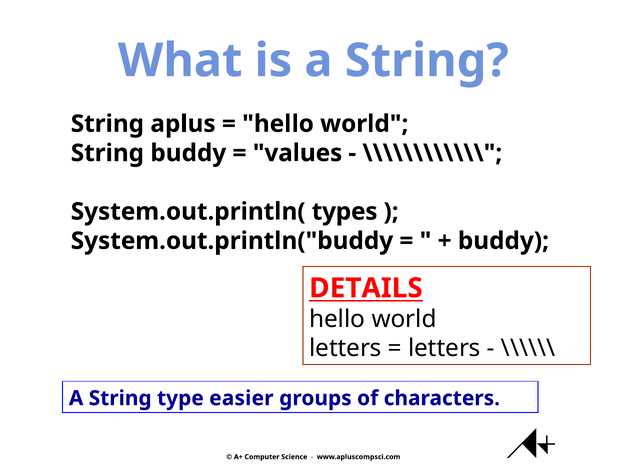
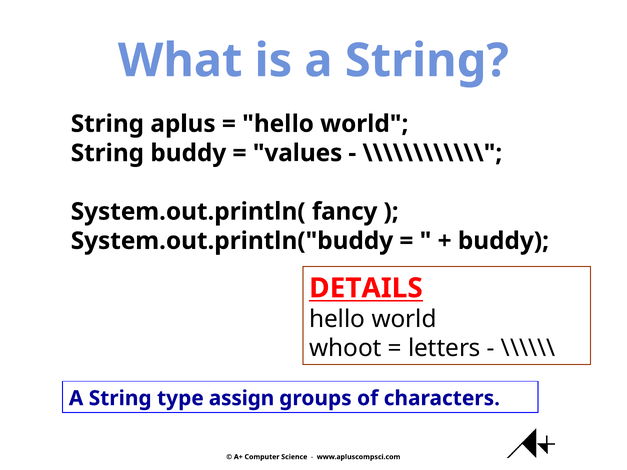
types: types -> fancy (345, 212)
letters: letters -> whoot (345, 349)
easier: easier -> assign (242, 399)
